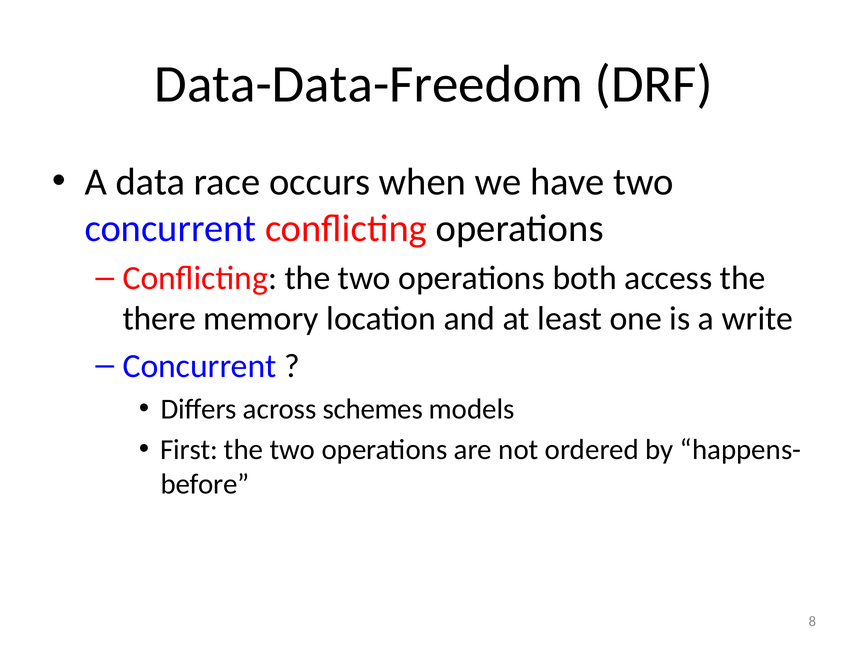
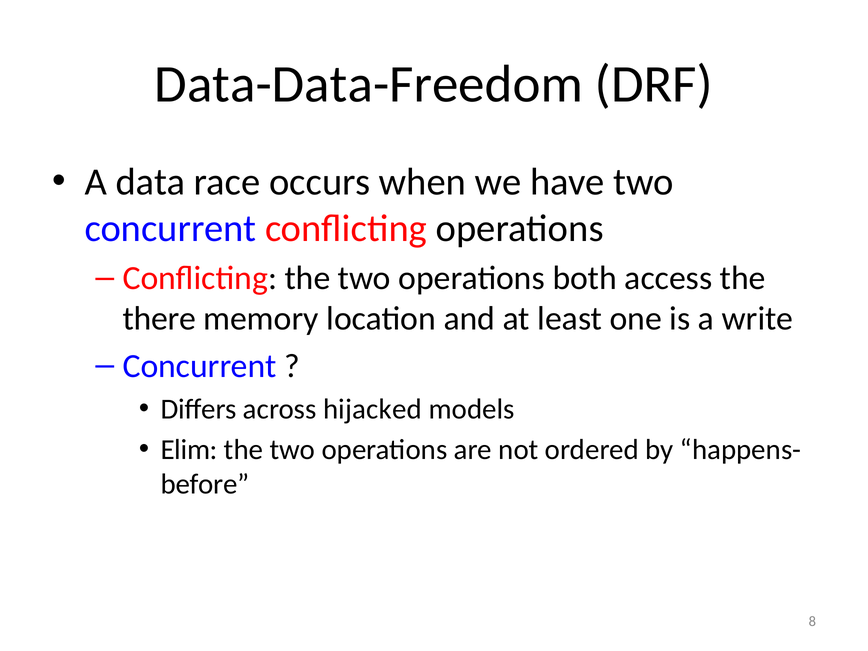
schemes: schemes -> hijacked (373, 409)
First: First -> Elim (189, 450)
